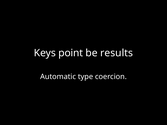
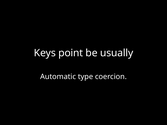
results: results -> usually (117, 53)
